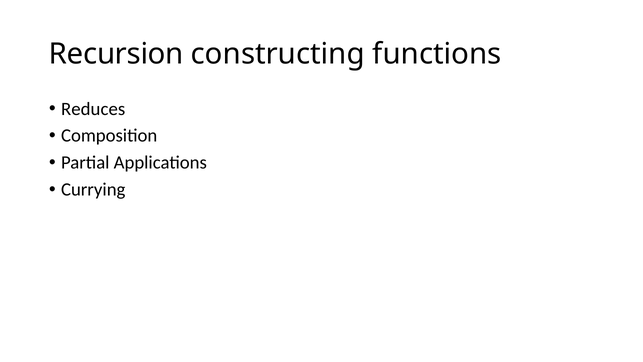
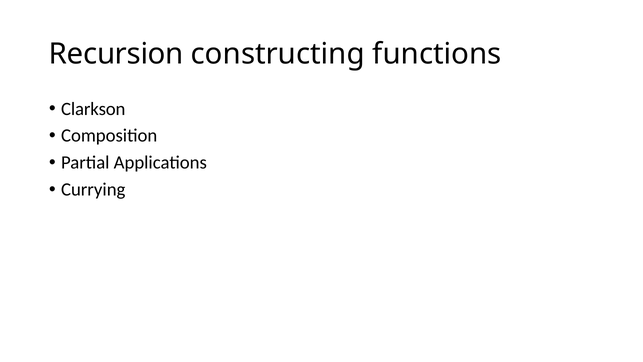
Reduces: Reduces -> Clarkson (93, 109)
